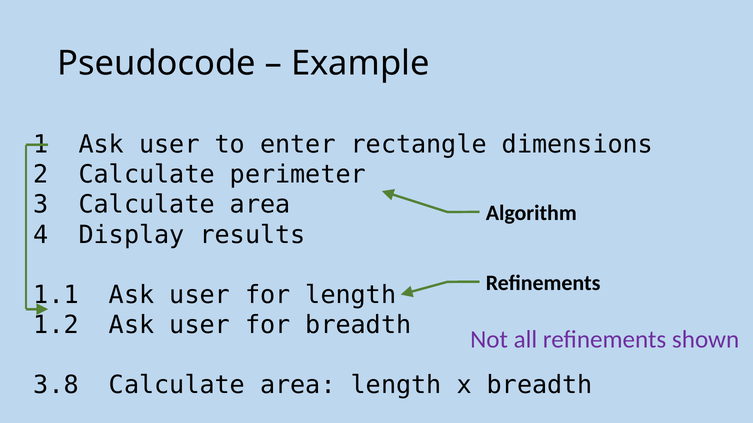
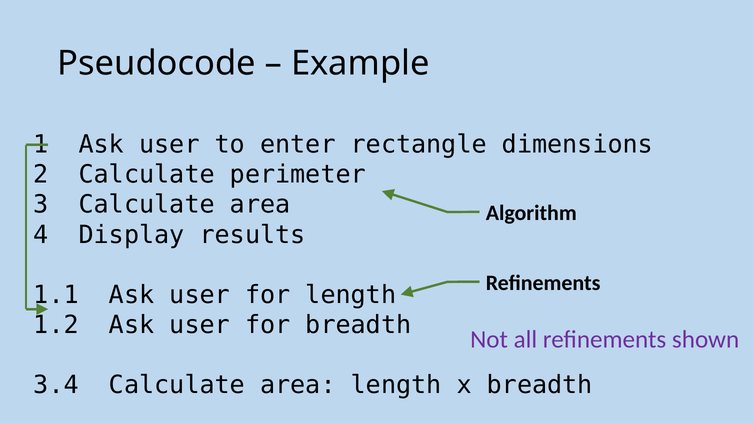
3.8: 3.8 -> 3.4 (56, 386)
